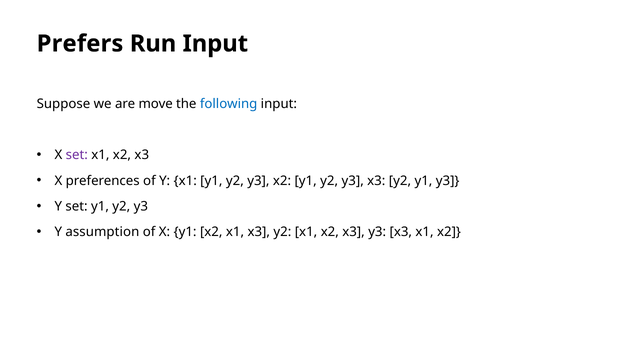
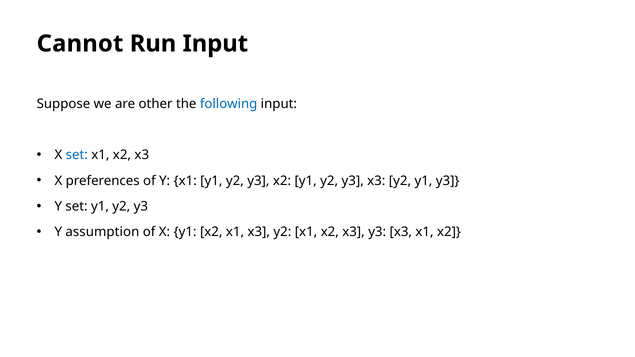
Prefers: Prefers -> Cannot (80, 44)
move: move -> other (156, 104)
set colour: purple -> blue (77, 155)
